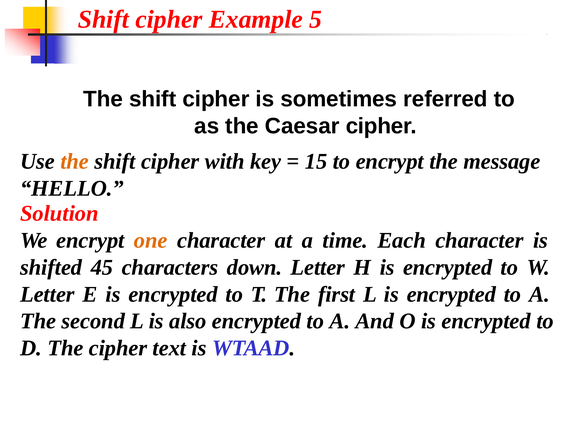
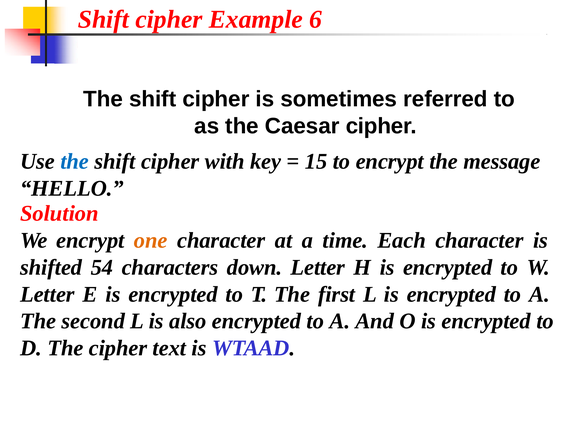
5: 5 -> 6 (316, 19)
the colour: orange -> blue (75, 161)
45: 45 -> 54 (102, 267)
